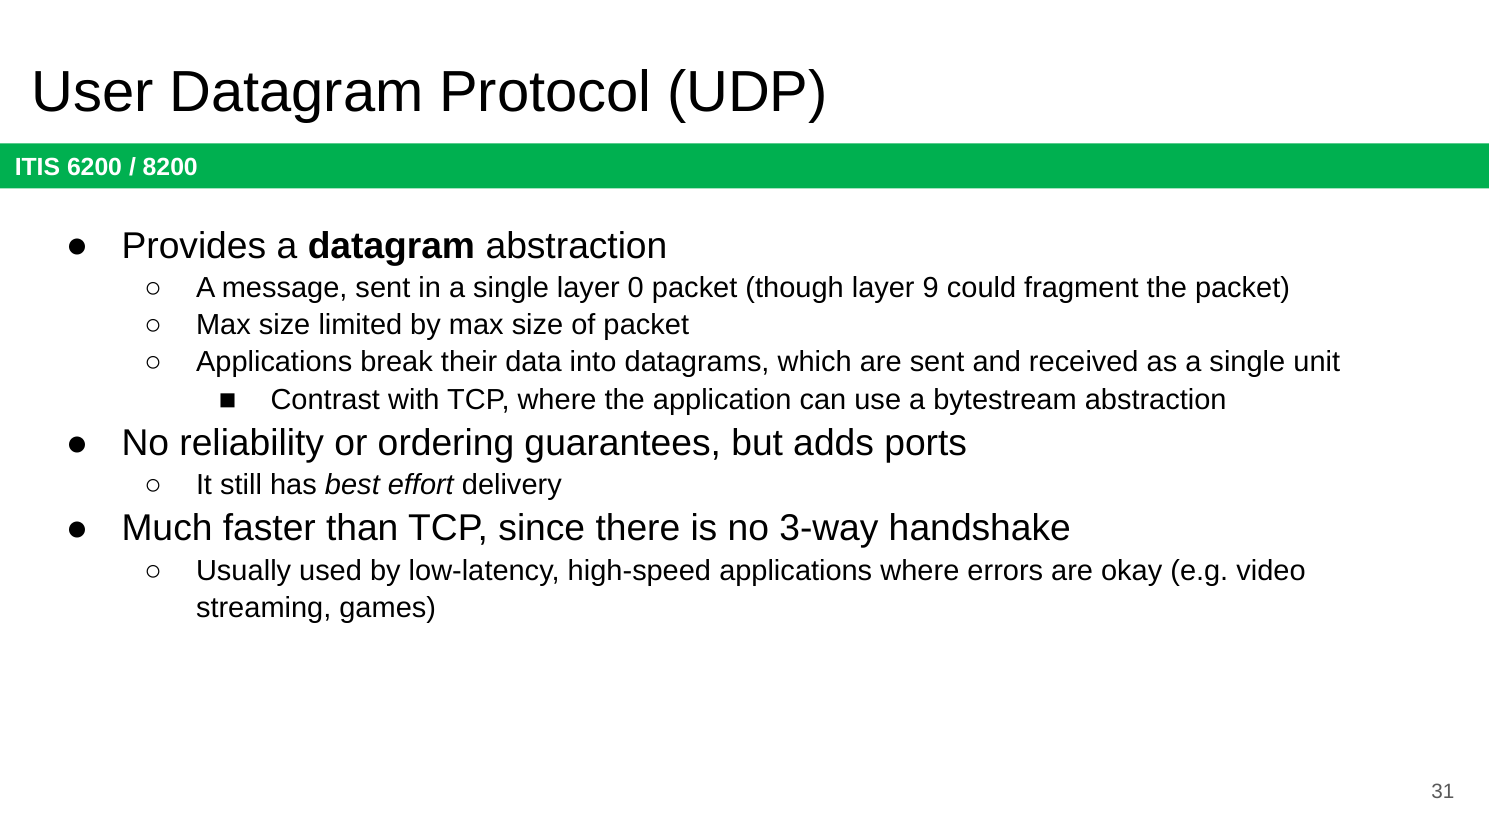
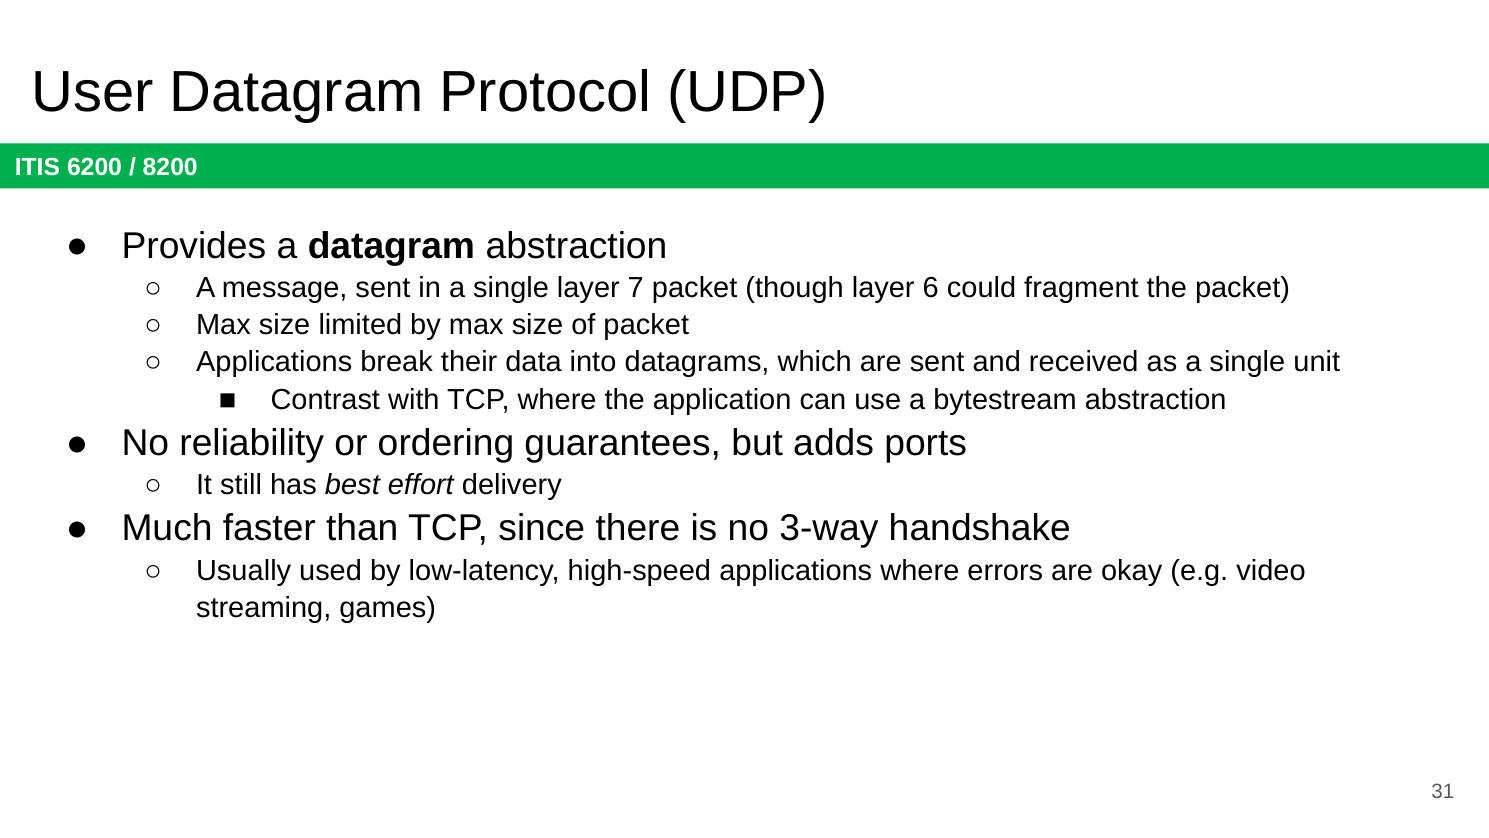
0: 0 -> 7 (636, 287)
9: 9 -> 6 (931, 287)
